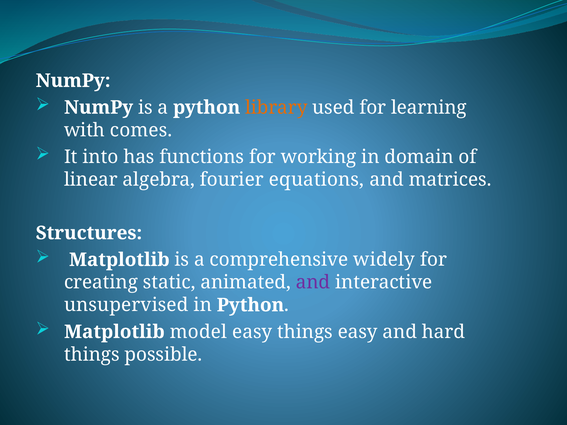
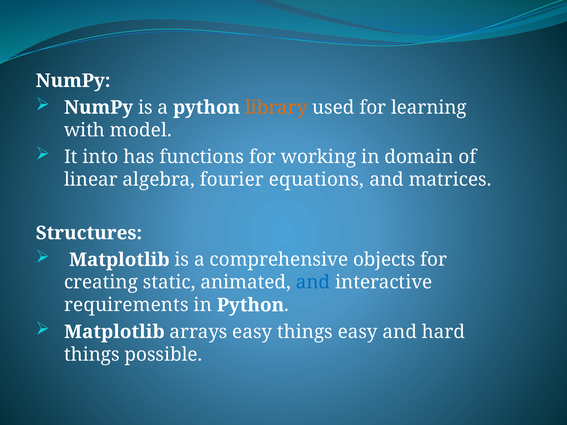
comes: comes -> model (141, 130)
widely: widely -> objects (384, 260)
and colour: purple -> blue (313, 283)
unsupervised: unsupervised -> requirements (126, 305)
model: model -> arrays (199, 332)
